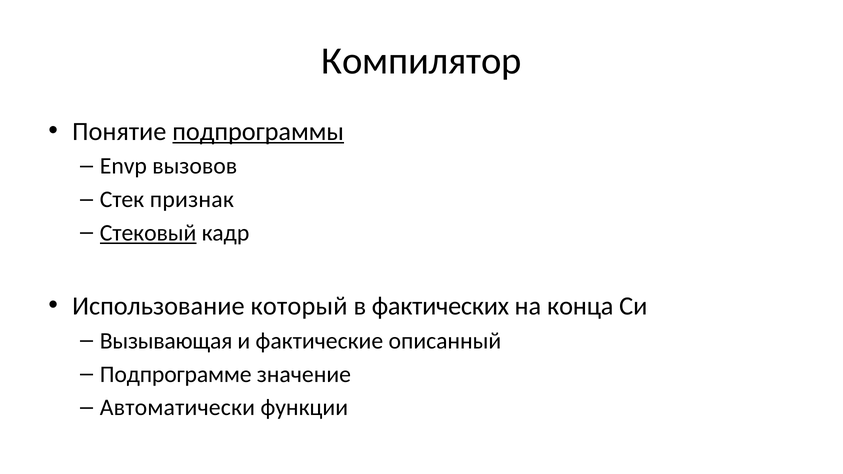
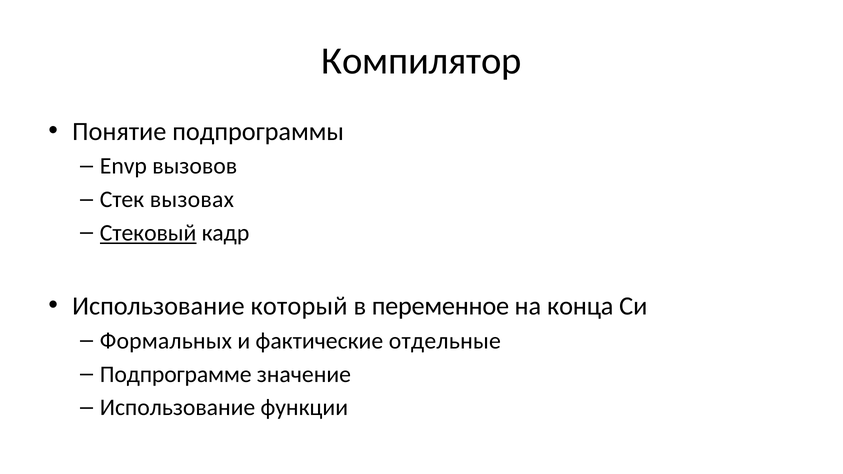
подпрограммы underline: present -> none (258, 131)
признак: признак -> вызовах (192, 200)
фактических: фактических -> переменное (440, 306)
Вызывающая: Вызывающая -> Формальных (166, 341)
описанный: описанный -> отдельные (445, 341)
Автоматически: Автоматически -> Использование (178, 408)
